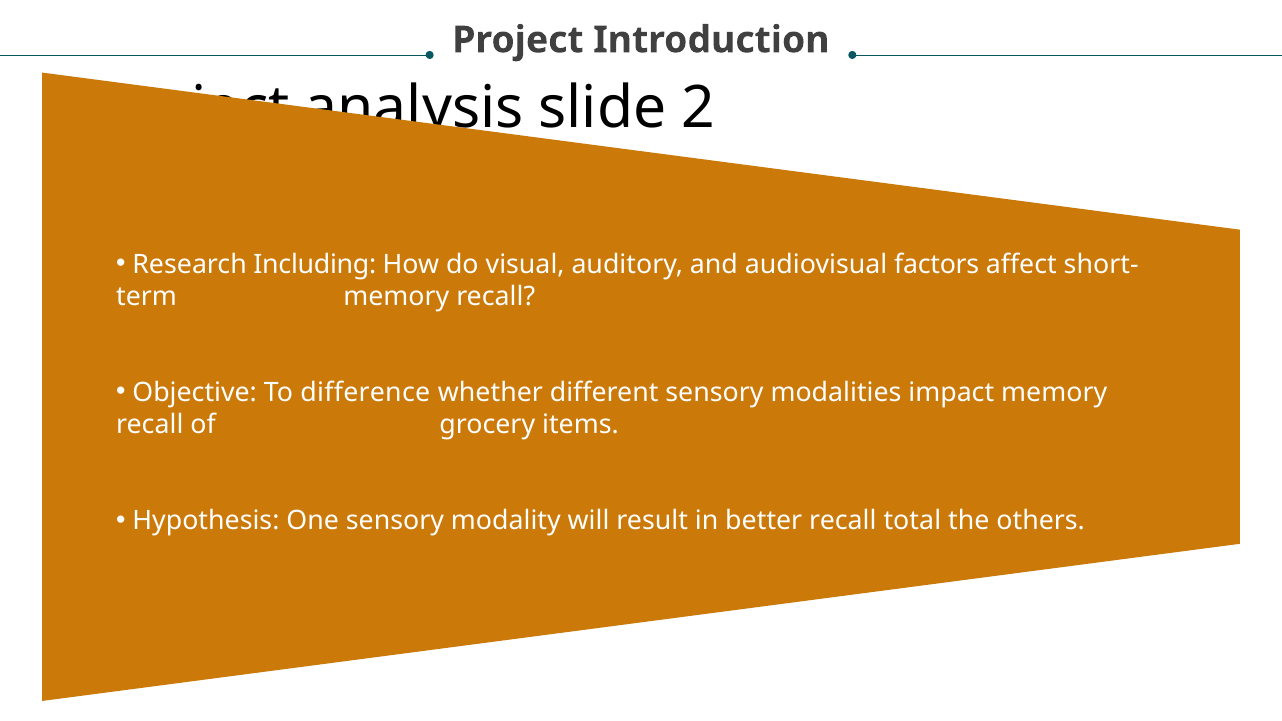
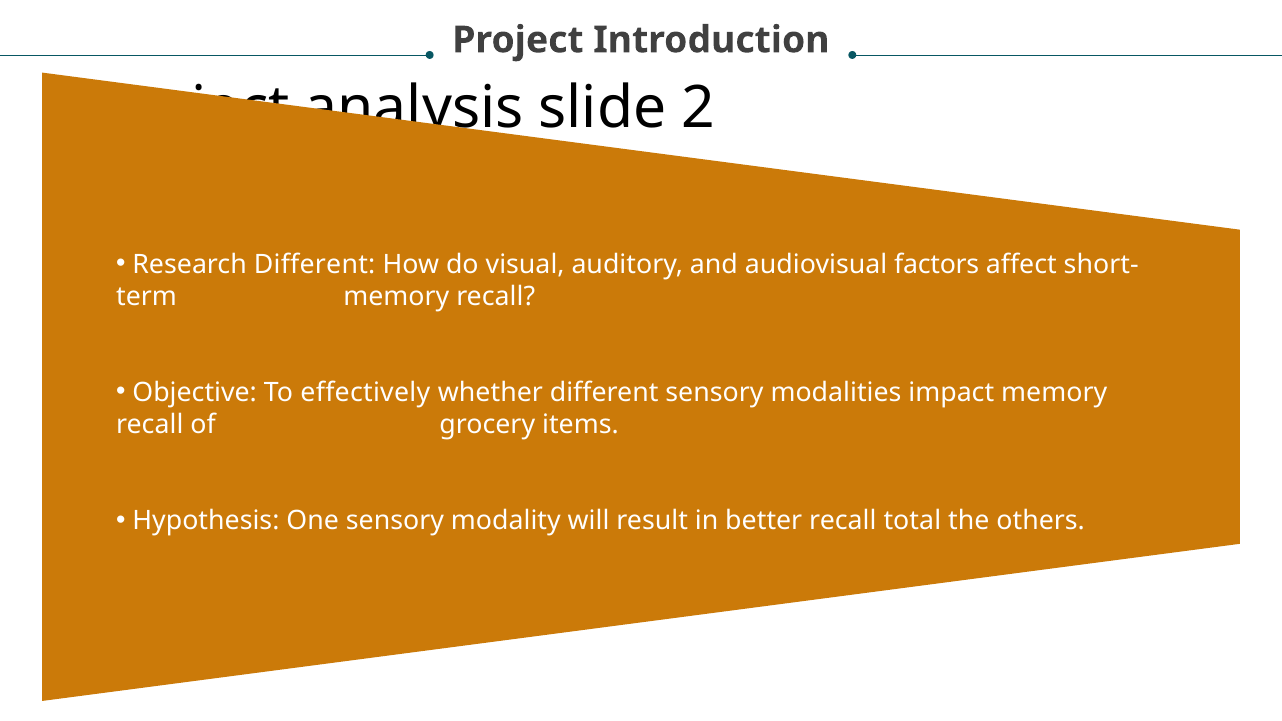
Research Including: Including -> Different (315, 264)
difference: difference -> effectively (365, 393)
